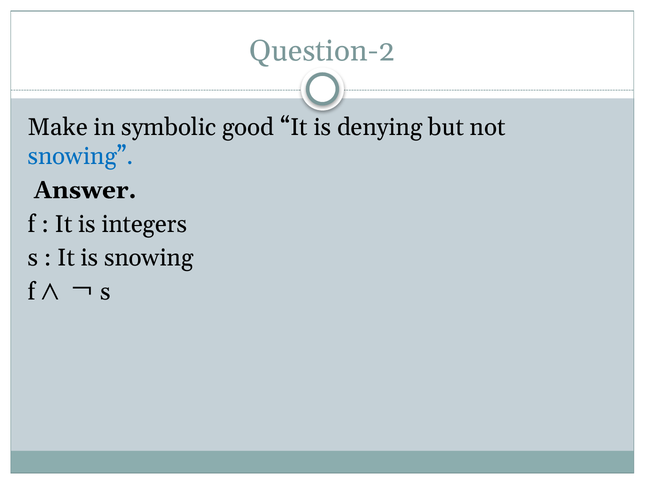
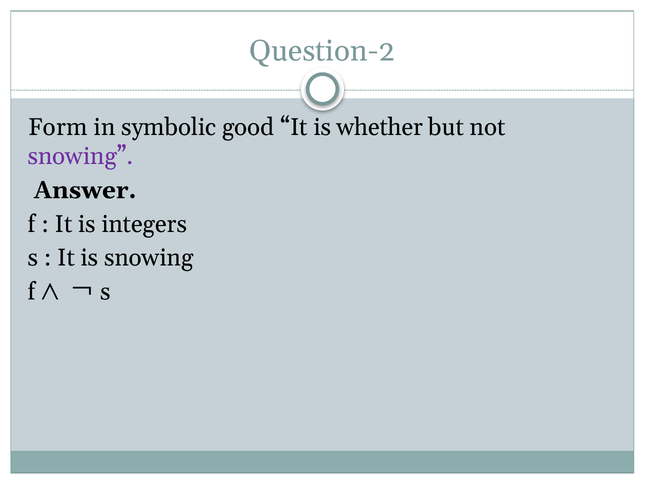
Make: Make -> Form (58, 127)
denying: denying -> whether (380, 127)
snowing colour: blue -> purple (80, 156)
